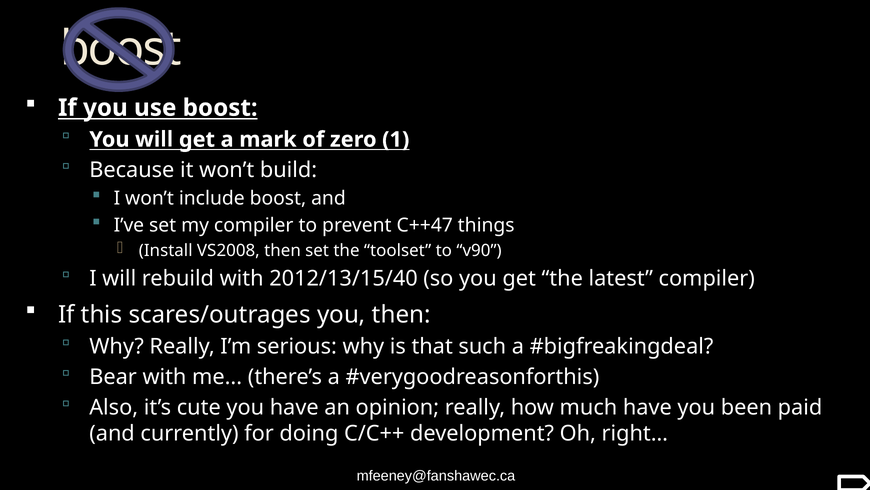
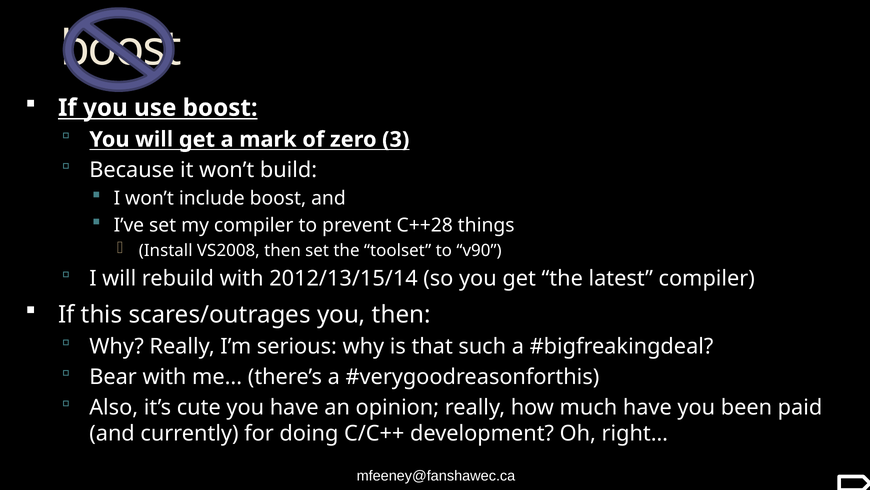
1: 1 -> 3 (396, 139)
C++47: C++47 -> C++28 (425, 225)
2012/13/15/40: 2012/13/15/40 -> 2012/13/15/14 (344, 278)
